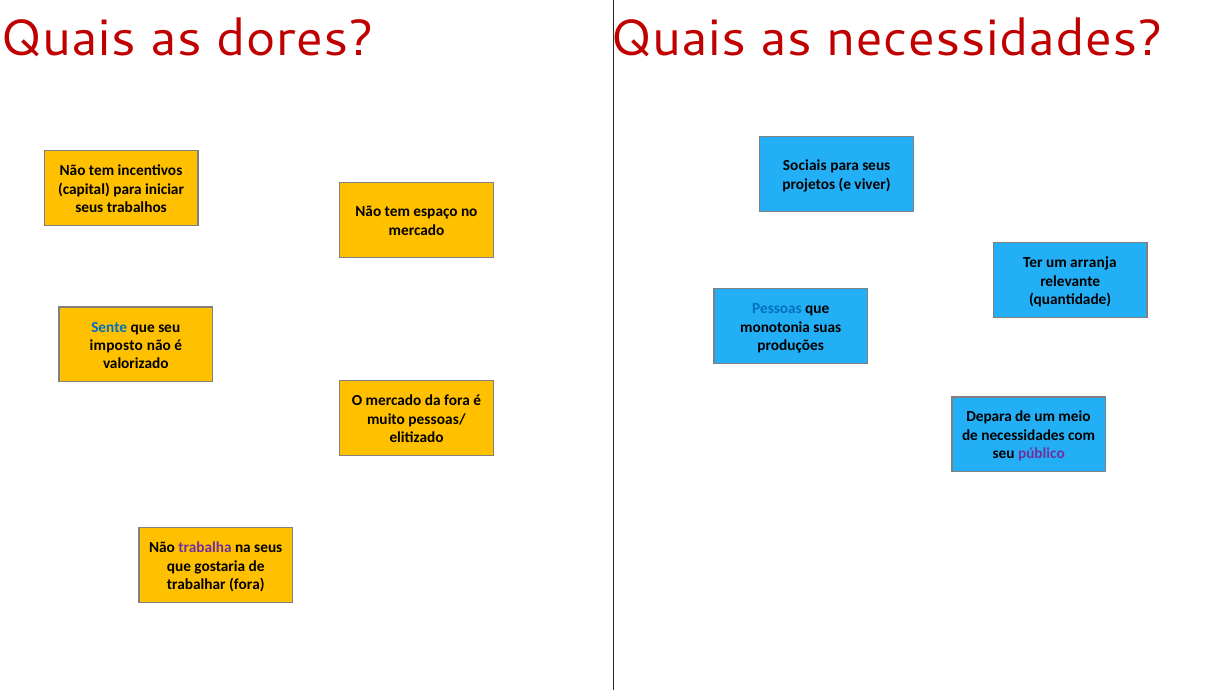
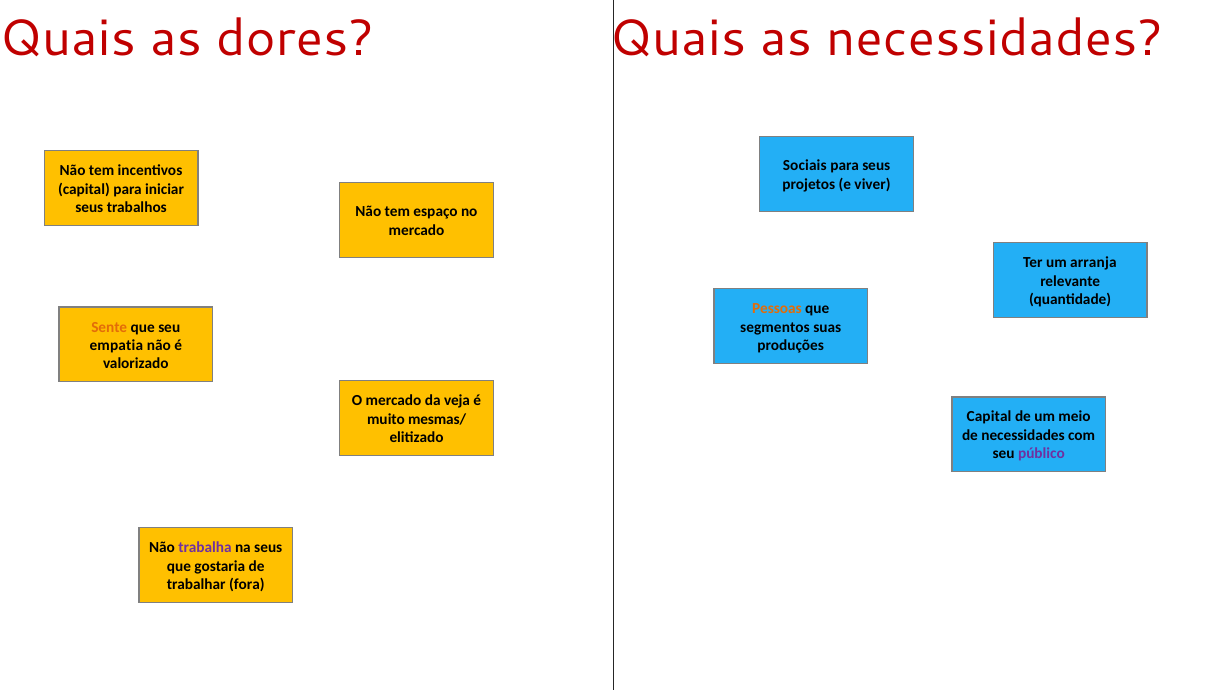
Pessoas colour: blue -> orange (777, 309)
Sente colour: blue -> orange (109, 327)
monotonia: monotonia -> segmentos (775, 327)
imposto: imposto -> empatia (116, 345)
da fora: fora -> veja (457, 401)
Depara: Depara -> Capital (989, 417)
pessoas/: pessoas/ -> mesmas/ (437, 419)
